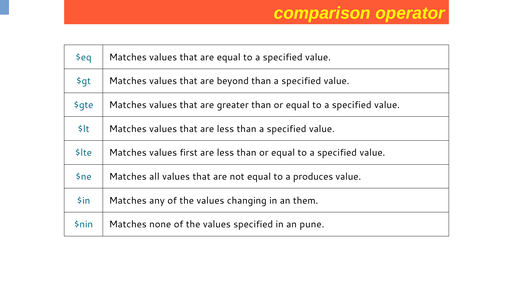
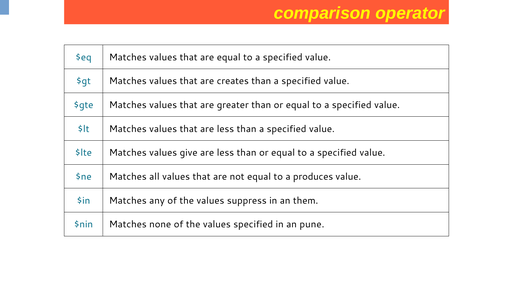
beyond: beyond -> creates (233, 81)
first: first -> give (189, 153)
changing: changing -> suppress (247, 201)
